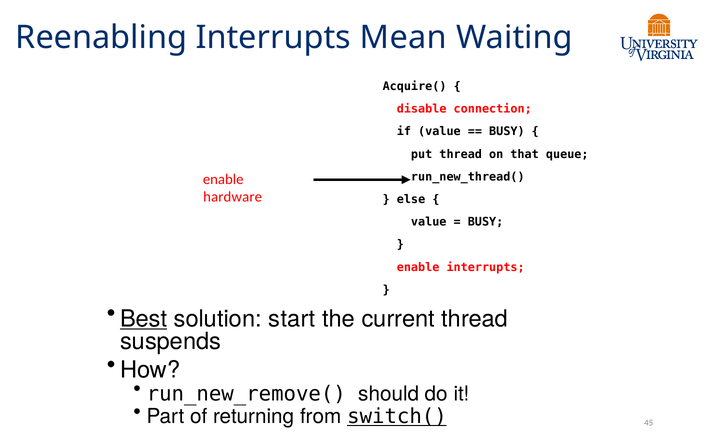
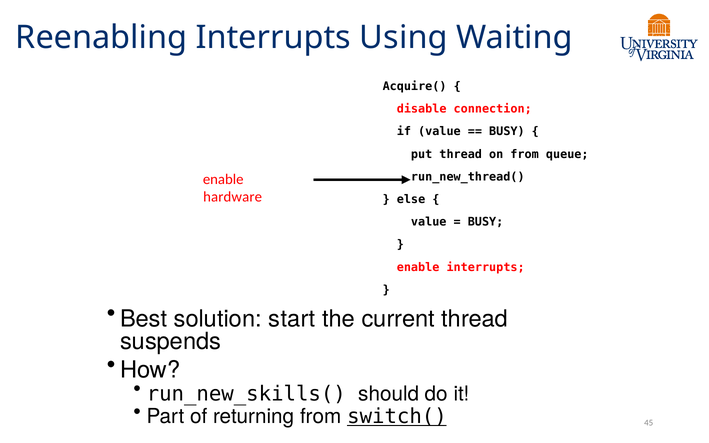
Mean: Mean -> Using (404, 37)
on that: that -> from (525, 154)
Best underline: present -> none (144, 319)
run_new_remove(: run_new_remove( -> run_new_skills( (246, 394)
